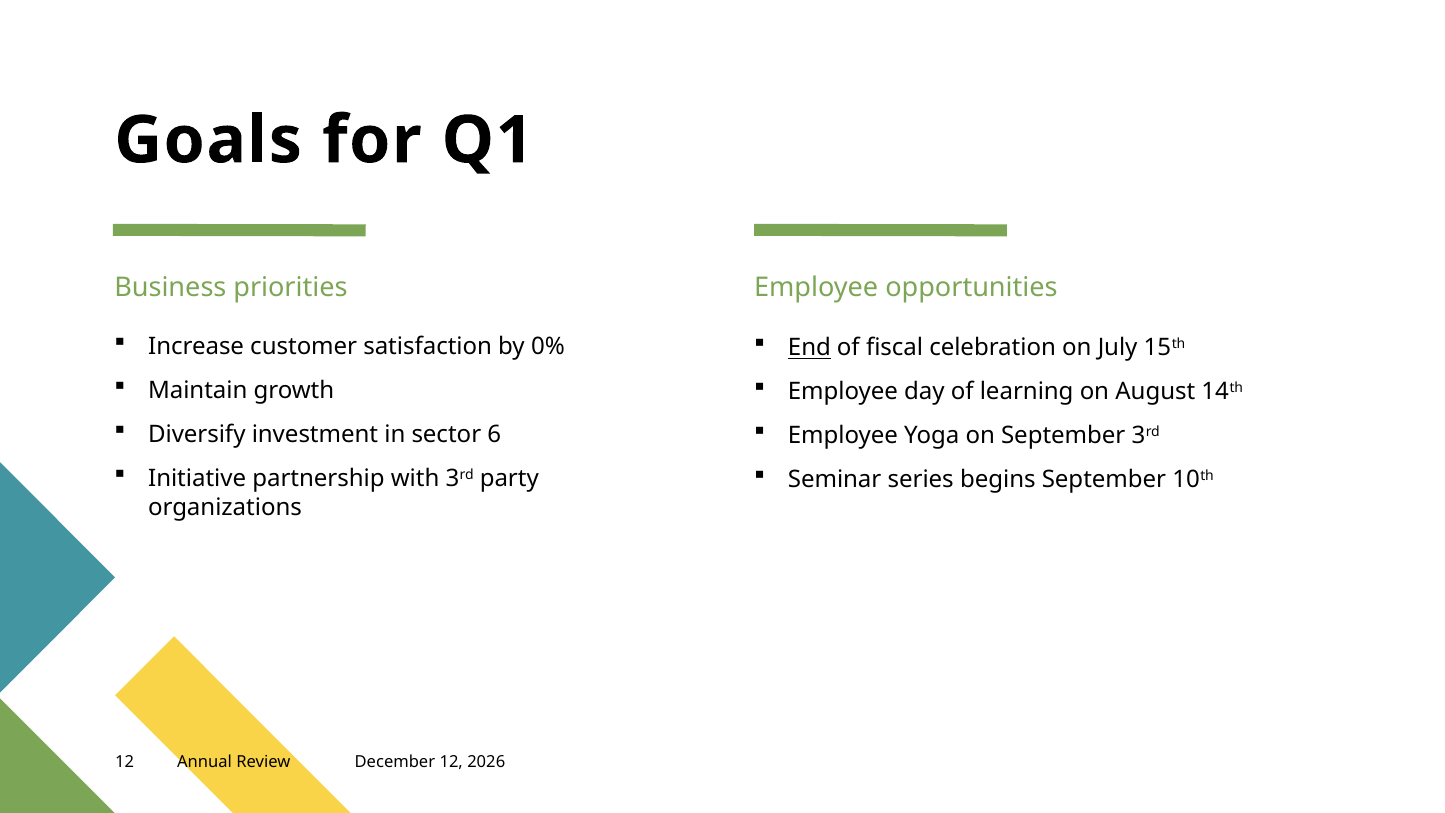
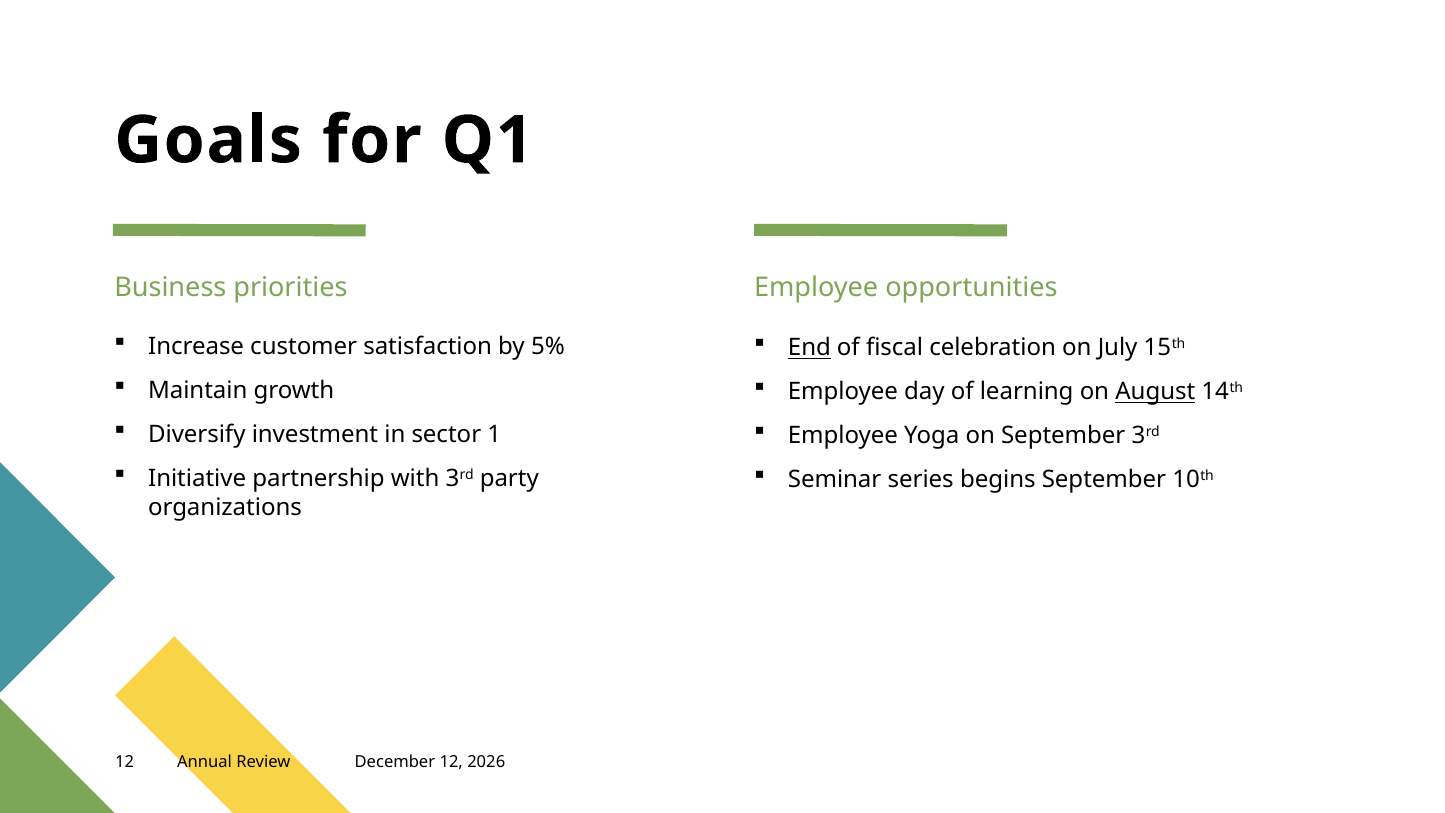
0%: 0% -> 5% (548, 346)
August underline: none -> present (1155, 392)
6: 6 -> 1 (494, 434)
